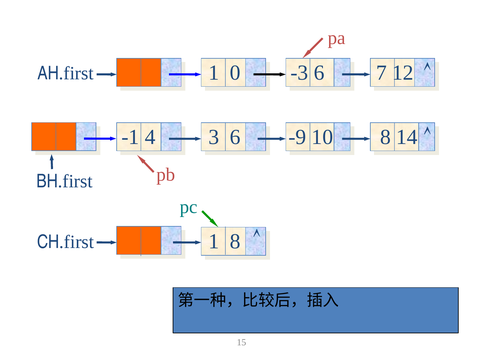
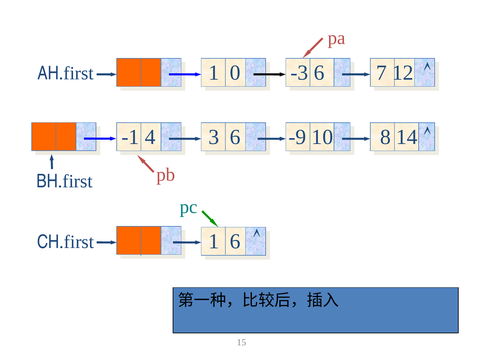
1 8: 8 -> 6 (235, 242)
